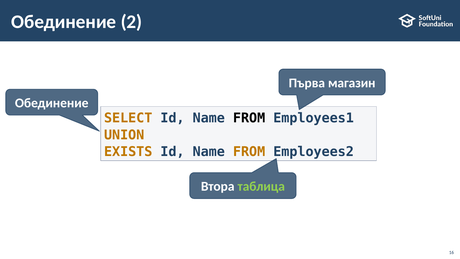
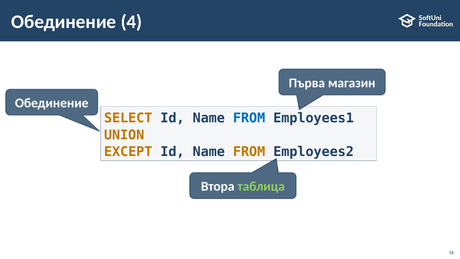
2: 2 -> 4 (131, 22)
FROM colour: black -> blue (249, 118)
EXISTS: EXISTS -> EXCEPT (128, 152)
